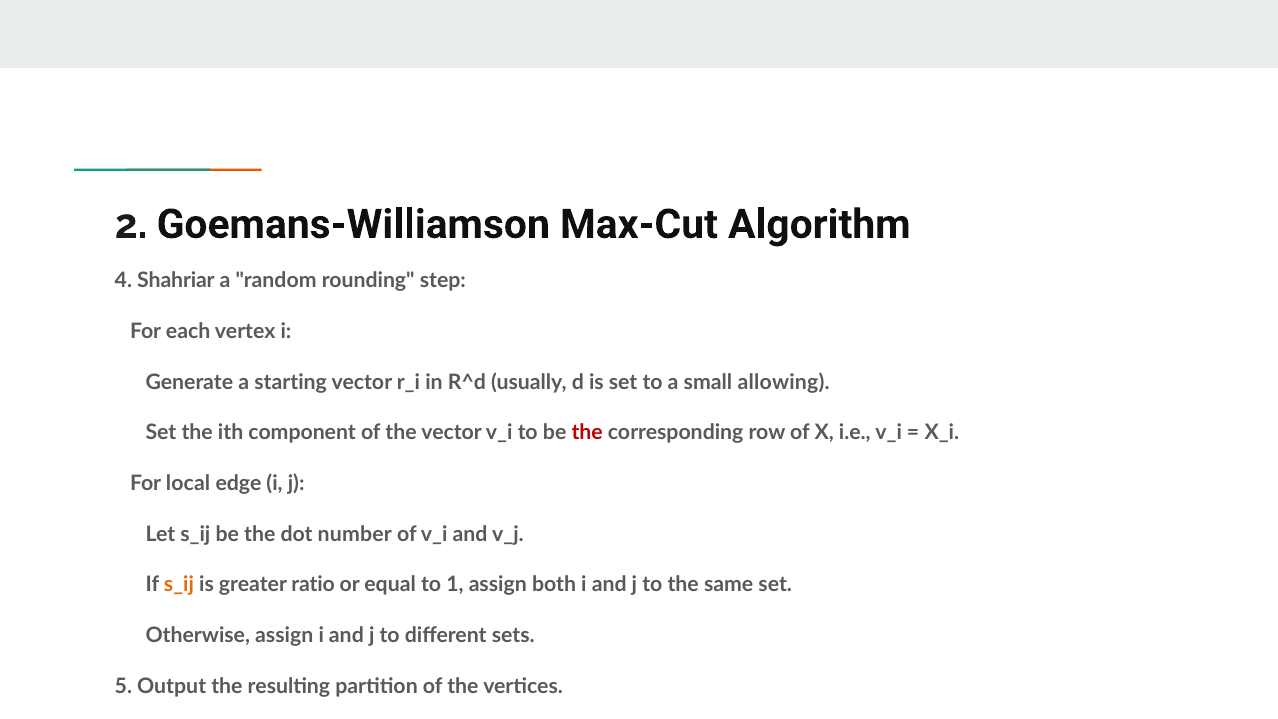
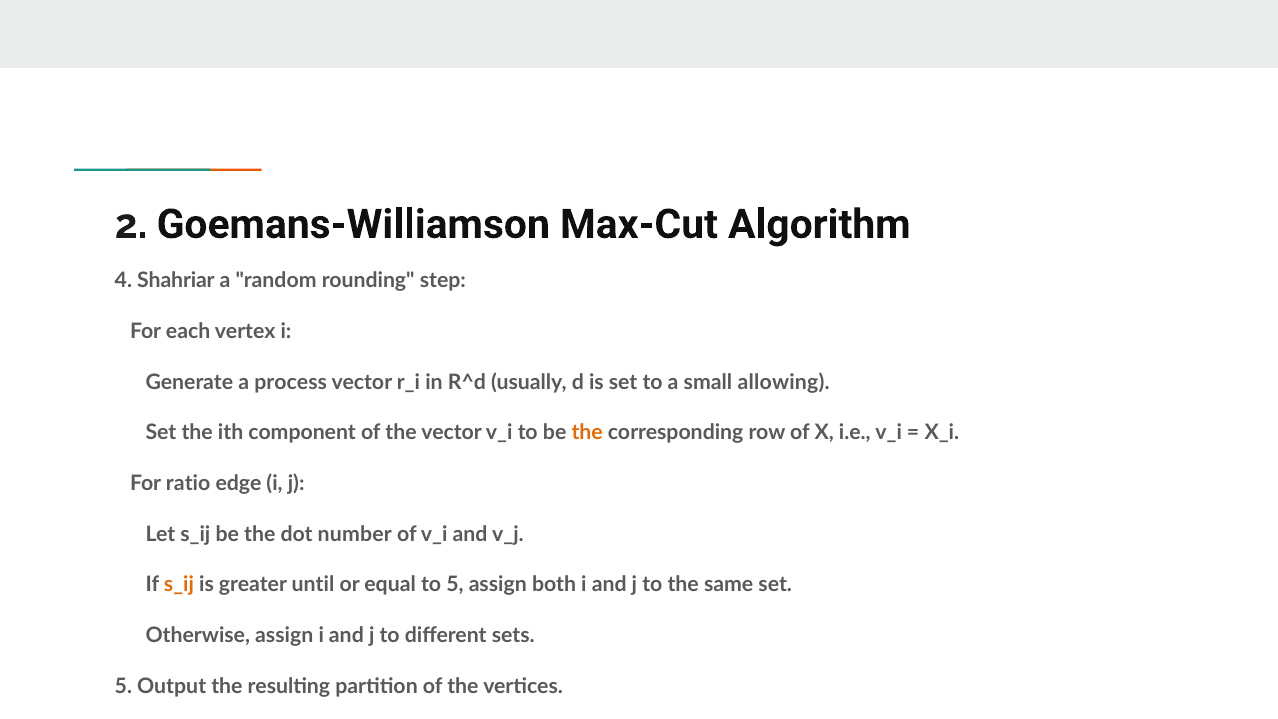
starting: starting -> process (291, 382)
the colour: red -> orange (587, 433)
local: local -> ratio (188, 483)
ratio: ratio -> until (313, 585)
to 1: 1 -> 5 (455, 585)
